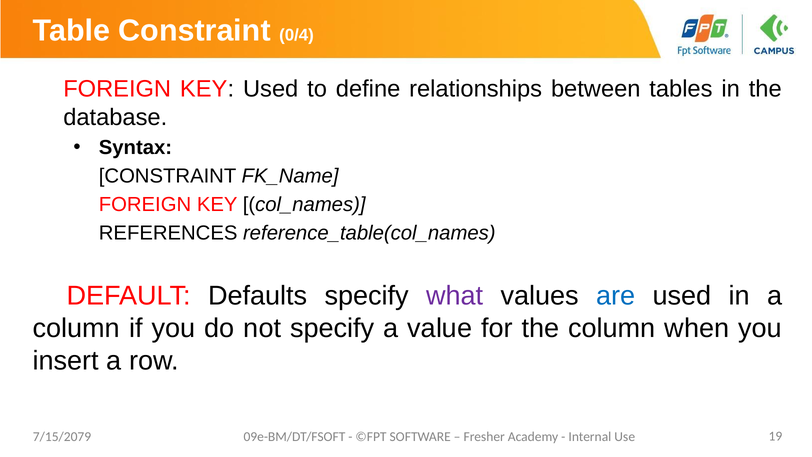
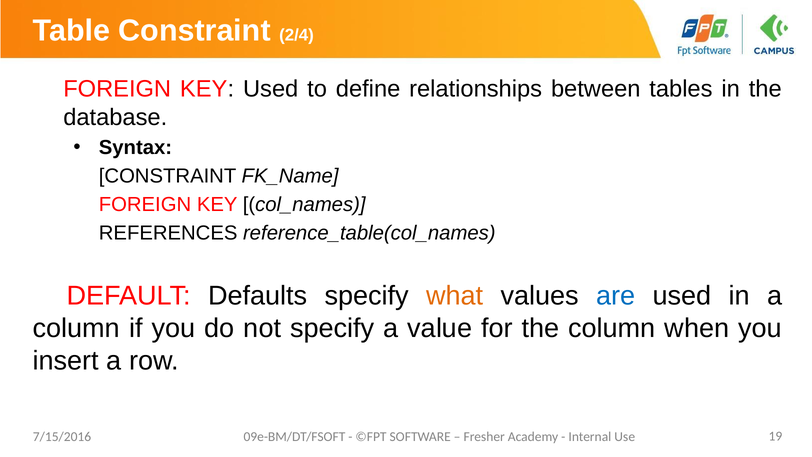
0/4: 0/4 -> 2/4 (297, 35)
what colour: purple -> orange (455, 296)
7/15/2079: 7/15/2079 -> 7/15/2016 (62, 436)
